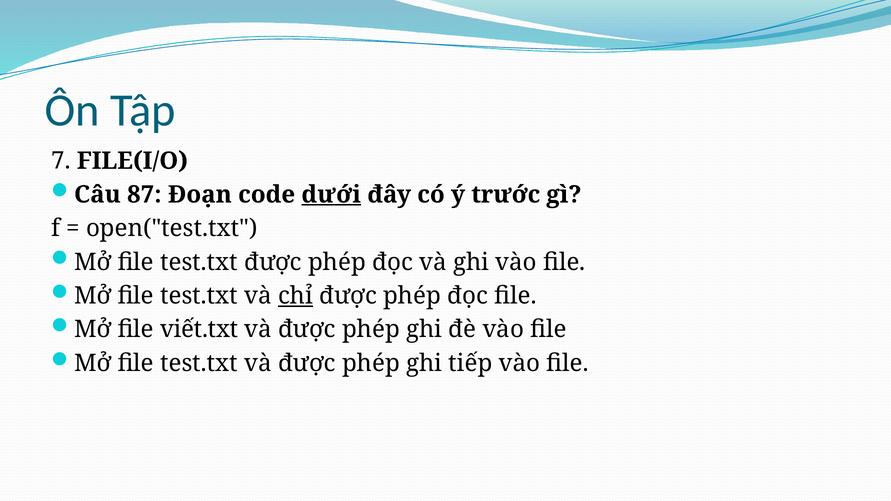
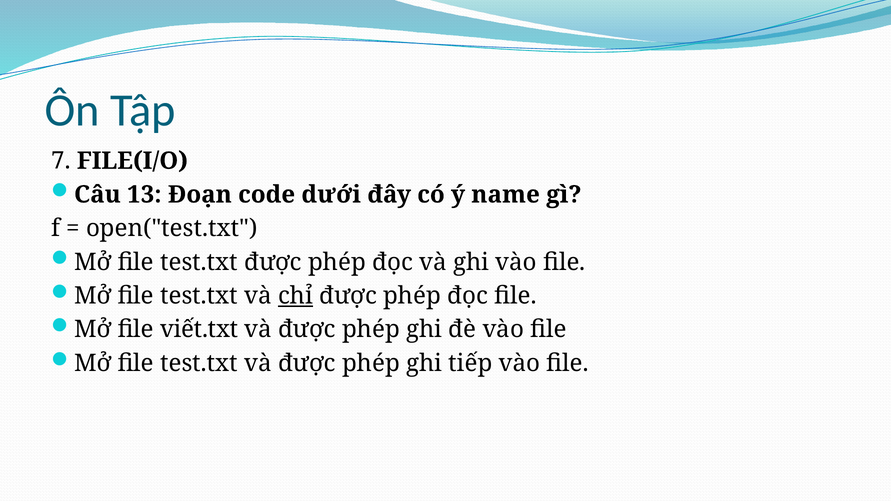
87: 87 -> 13 (144, 195)
dưới underline: present -> none (331, 195)
trước: trước -> name (506, 195)
